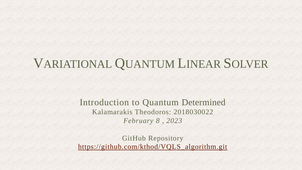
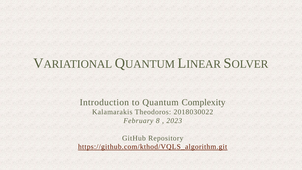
Determined: Determined -> Complexity (204, 102)
